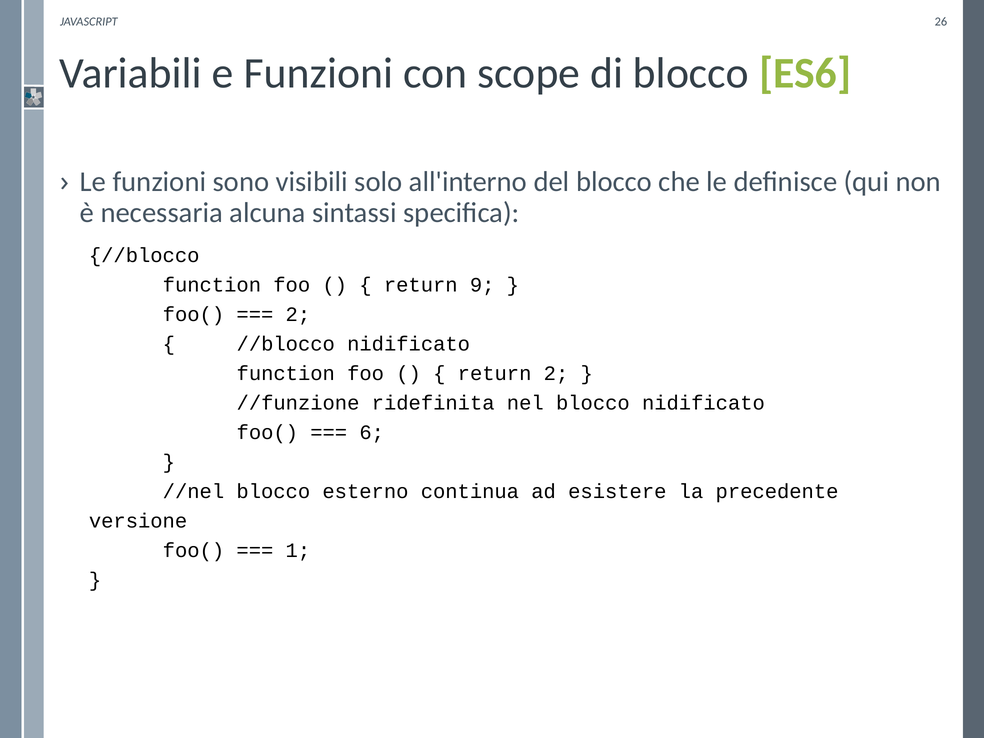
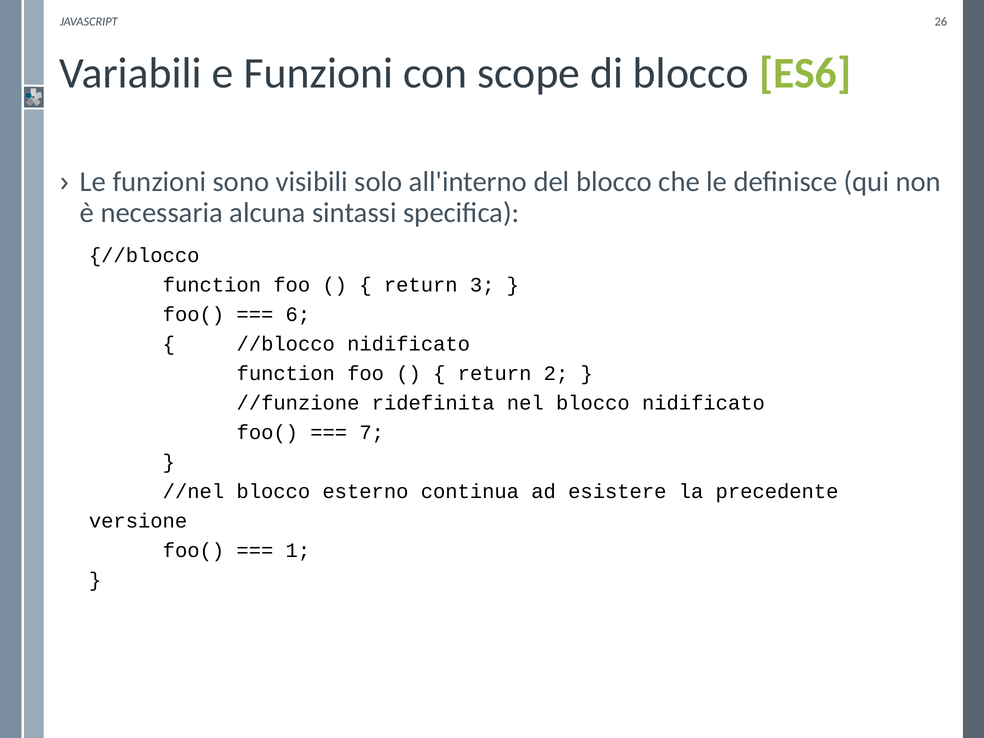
9: 9 -> 3 (482, 285)
2: 2 -> 6 (298, 314)
6: 6 -> 7 (372, 433)
